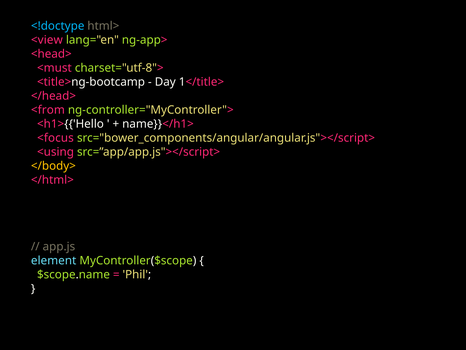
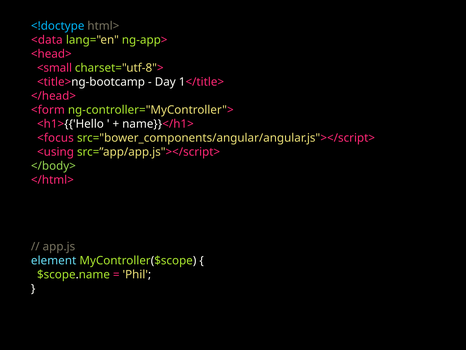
<view: <view -> <data (47, 40)
<must: <must -> <small (54, 68)
<from: <from -> <form (48, 110)
</body> colour: yellow -> light green (53, 166)
